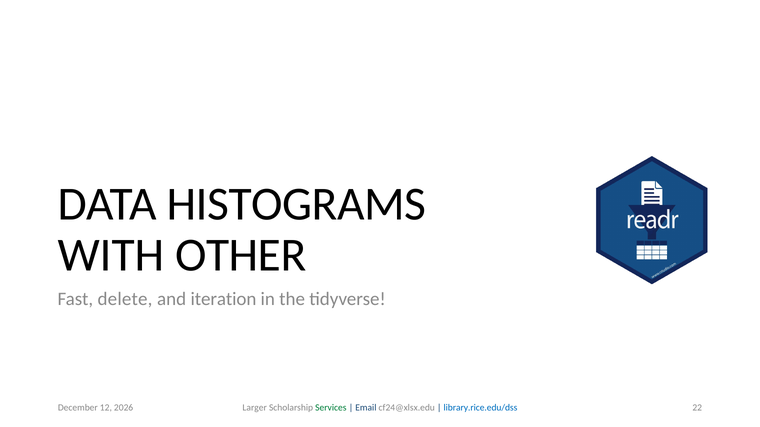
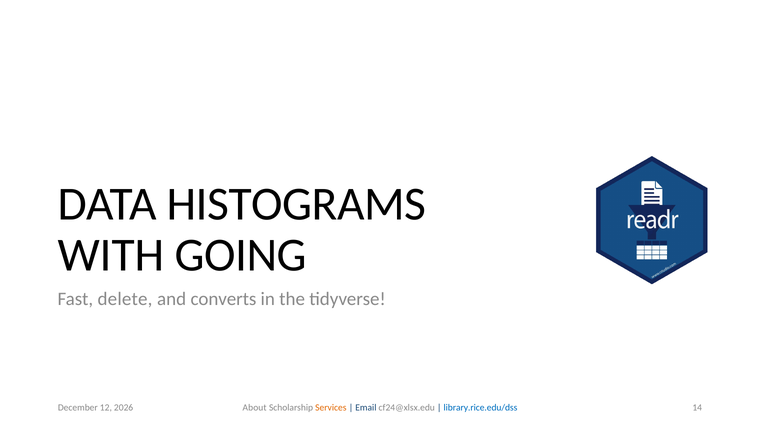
OTHER: OTHER -> GOING (241, 256)
iteration: iteration -> converts (223, 299)
22: 22 -> 14 (697, 408)
Larger: Larger -> About (255, 408)
Services colour: green -> orange (331, 408)
